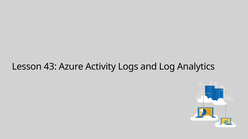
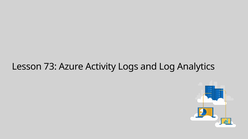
43: 43 -> 73 (50, 67)
